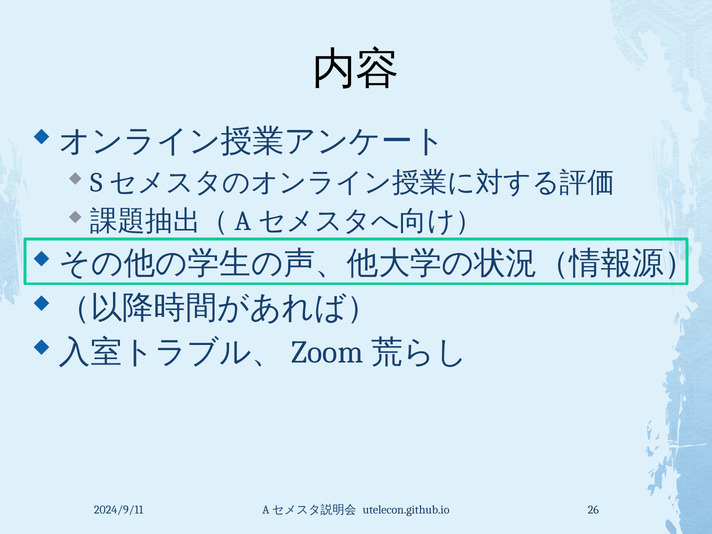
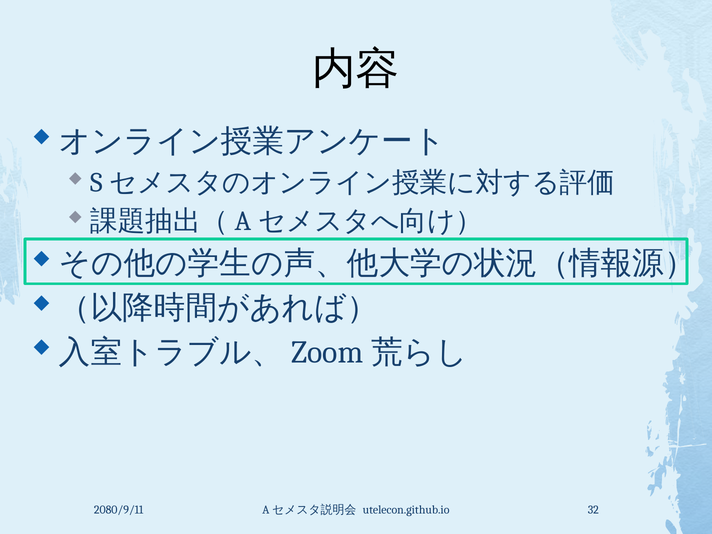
2024/9/11: 2024/9/11 -> 2080/9/11 (119, 510)
26: 26 -> 32 (593, 510)
